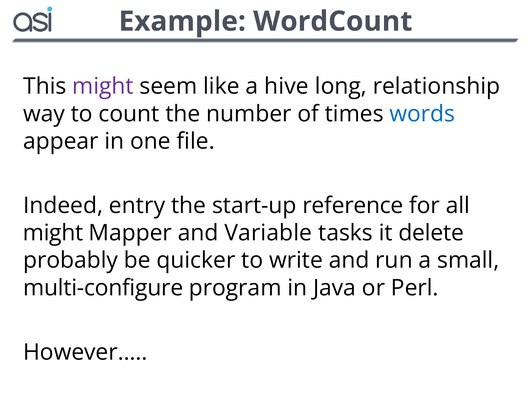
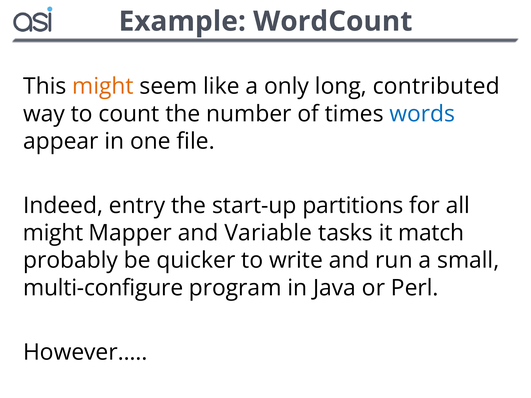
might colour: purple -> orange (103, 86)
hive: hive -> only (287, 86)
relationship: relationship -> contributed (436, 86)
reference: reference -> partitions (353, 206)
delete: delete -> match (431, 233)
